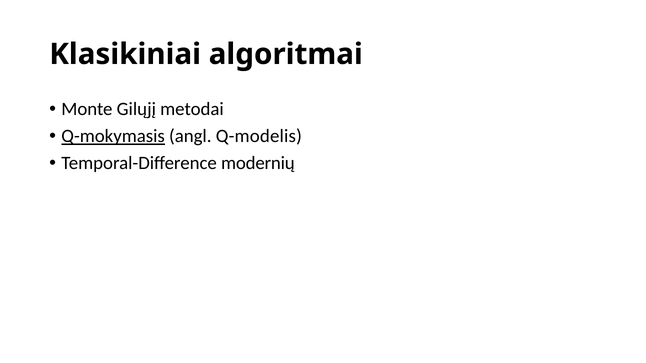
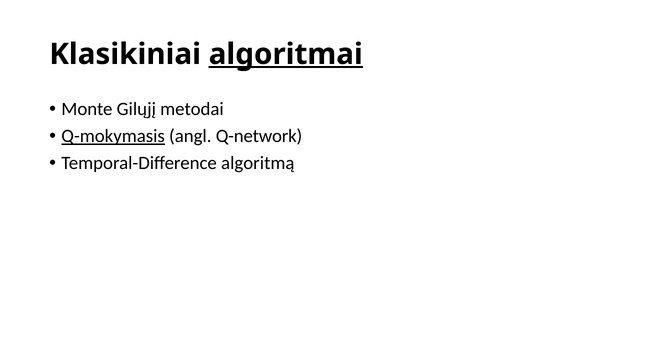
algoritmai underline: none -> present (286, 54)
Q-modelis: Q-modelis -> Q-network (259, 136)
modernių: modernių -> algoritmą (258, 163)
